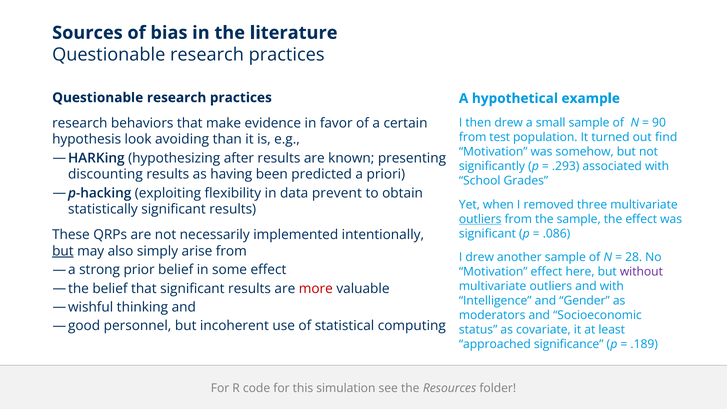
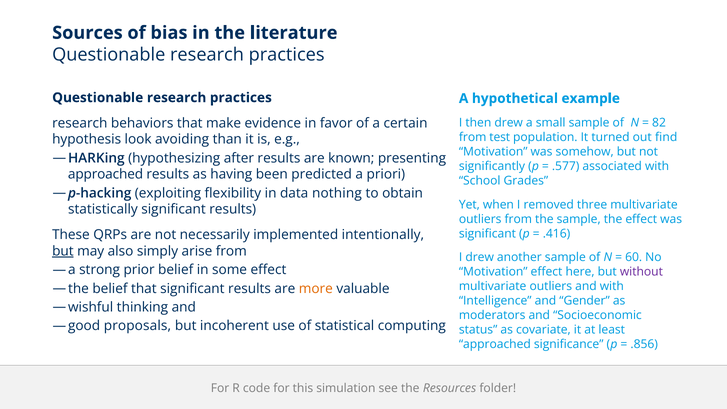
90: 90 -> 82 (659, 123)
.293: .293 -> .577 (566, 166)
discounting: discounting -> approached (106, 174)
prevent: prevent -> nothing (337, 193)
outliers underline: present -> none (480, 219)
.086: .086 -> .416 (557, 234)
28: 28 -> 60 (634, 257)
more colour: red -> orange (316, 288)
personnel: personnel -> proposals (137, 326)
.189: .189 -> .856 (644, 344)
